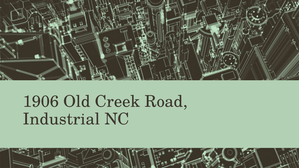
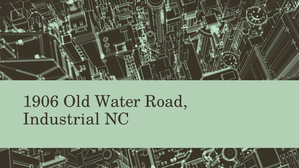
Creek: Creek -> Water (118, 102)
